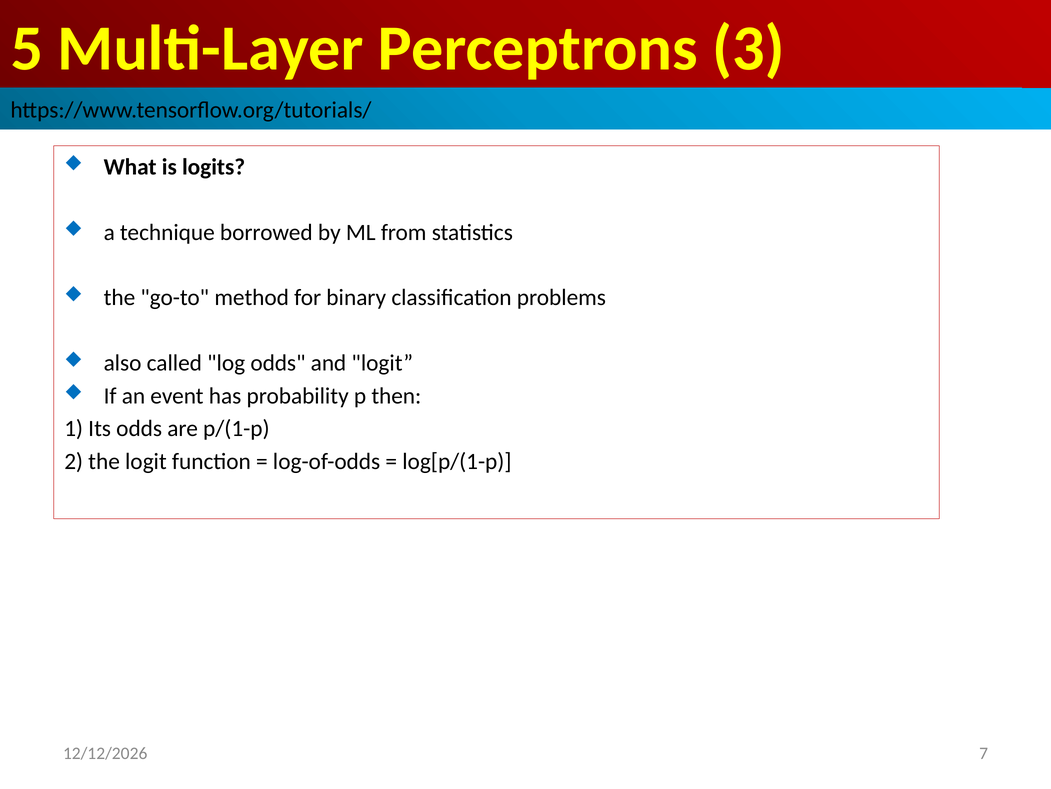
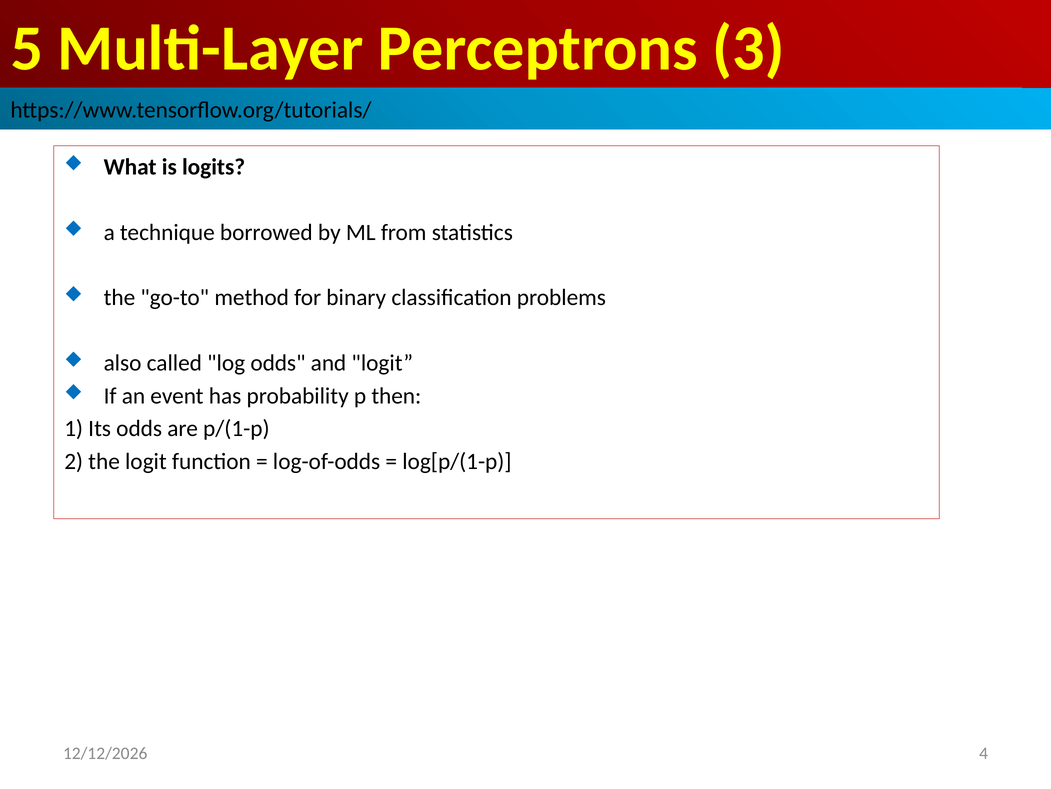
7: 7 -> 4 (984, 753)
